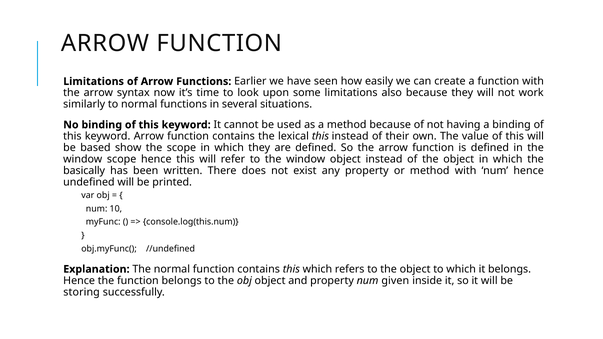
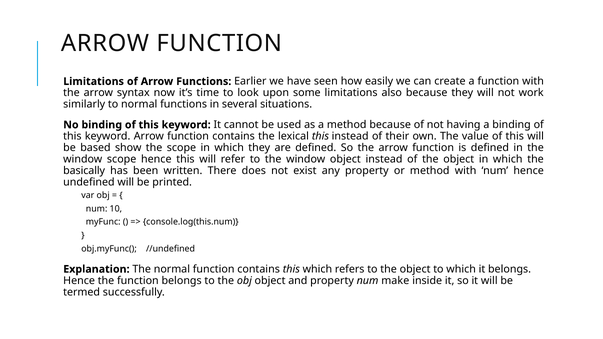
given: given -> make (395, 281)
storing: storing -> termed (82, 292)
